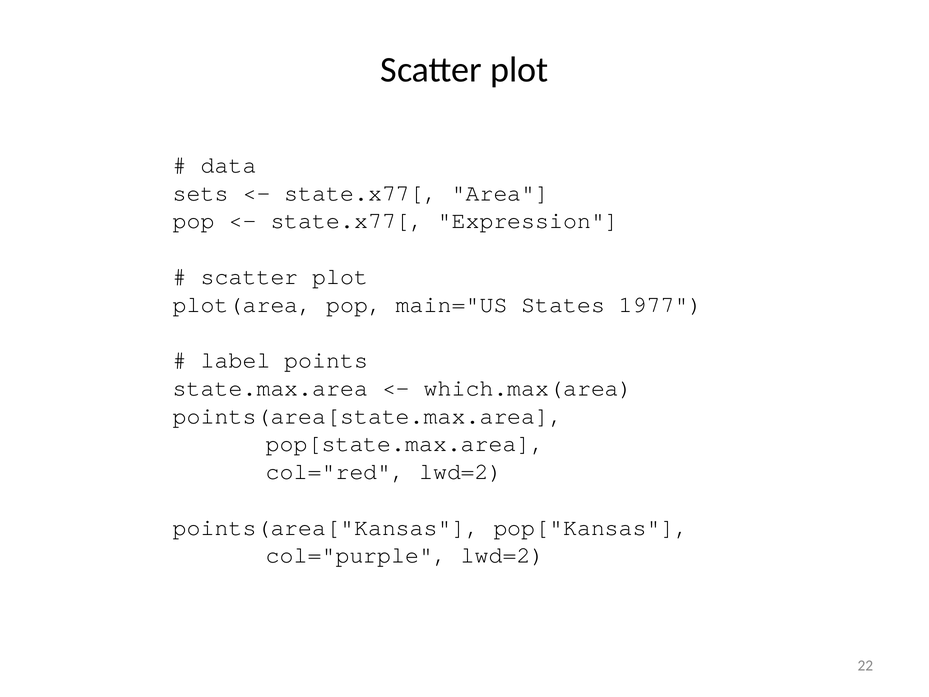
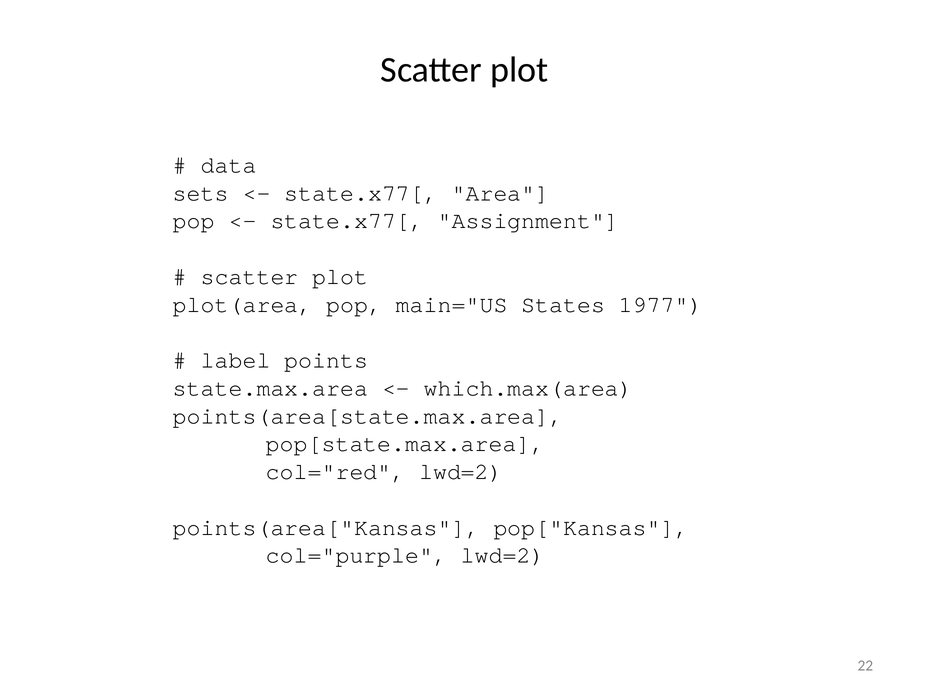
Expression: Expression -> Assignment (528, 221)
